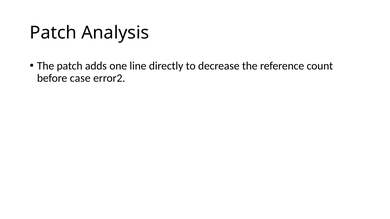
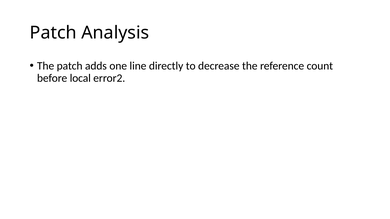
case: case -> local (80, 78)
